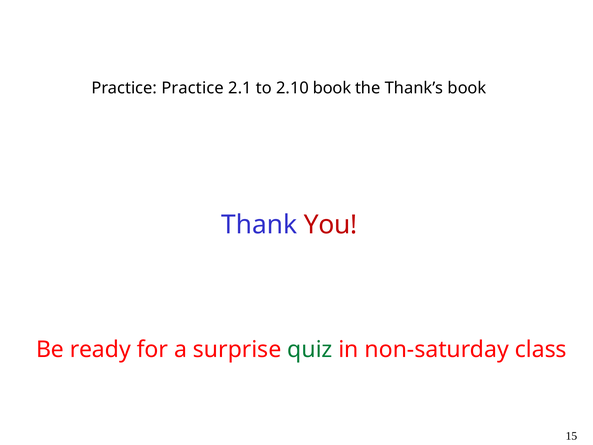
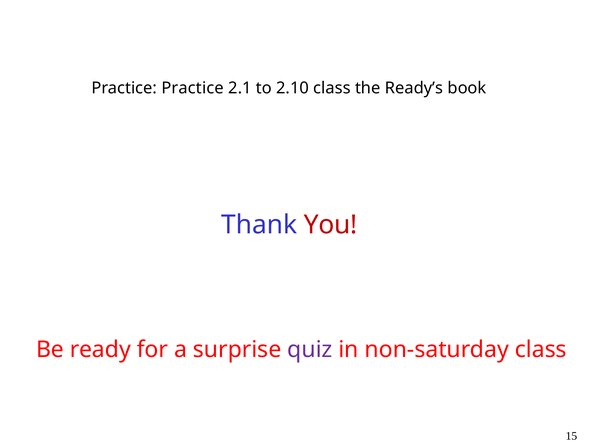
2.10 book: book -> class (332, 88)
Thank’s: Thank’s -> Ready’s (414, 88)
quiz colour: green -> purple (310, 349)
